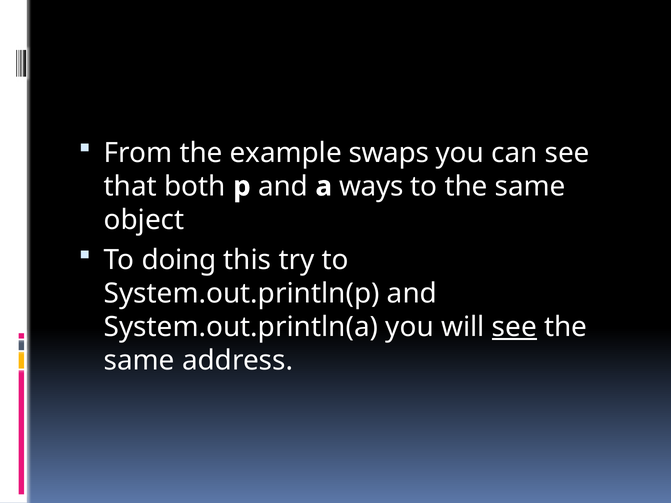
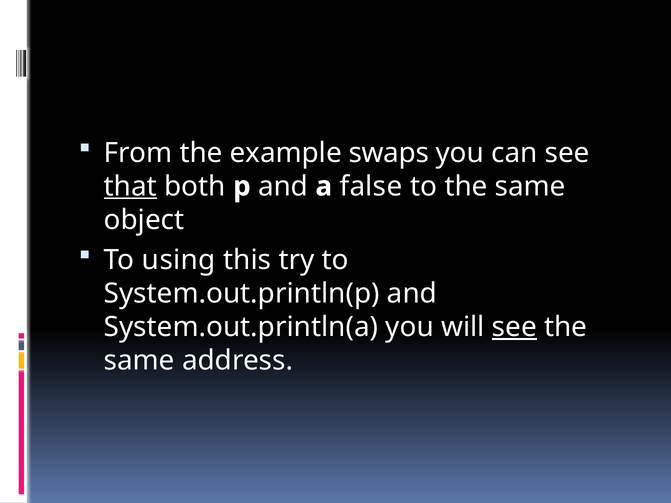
that underline: none -> present (130, 186)
ways: ways -> false (371, 186)
doing: doing -> using (179, 260)
